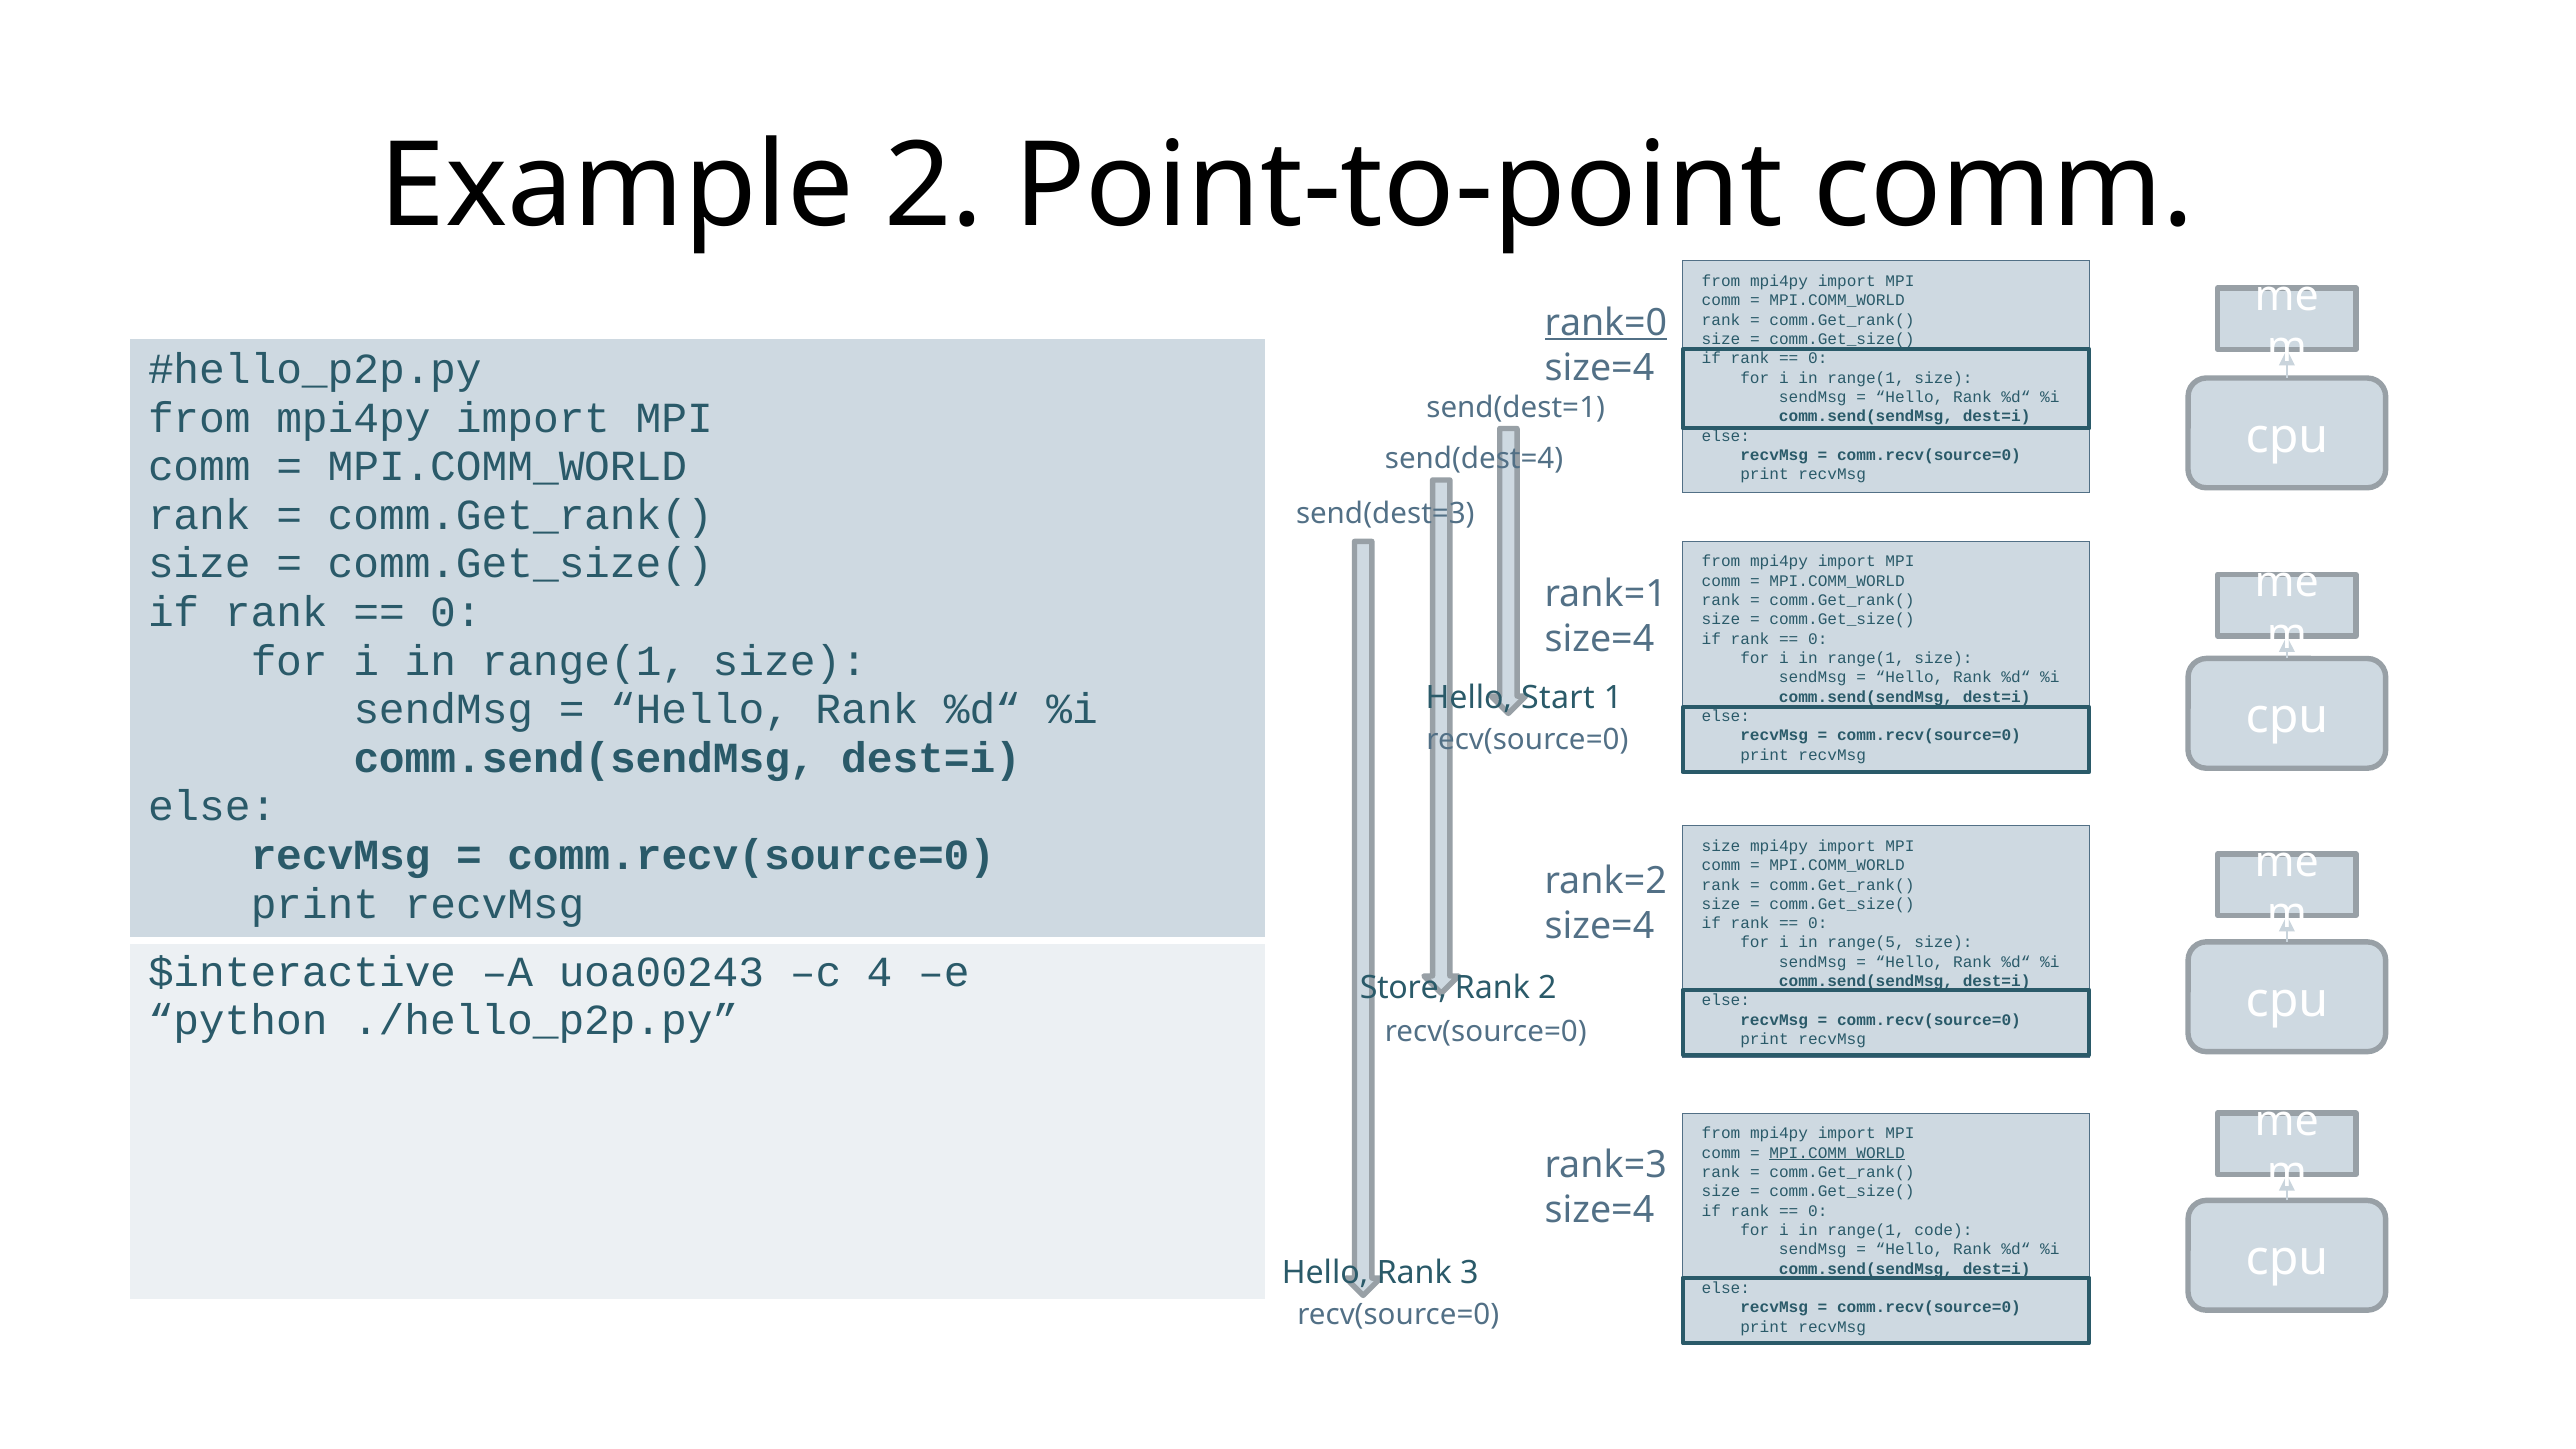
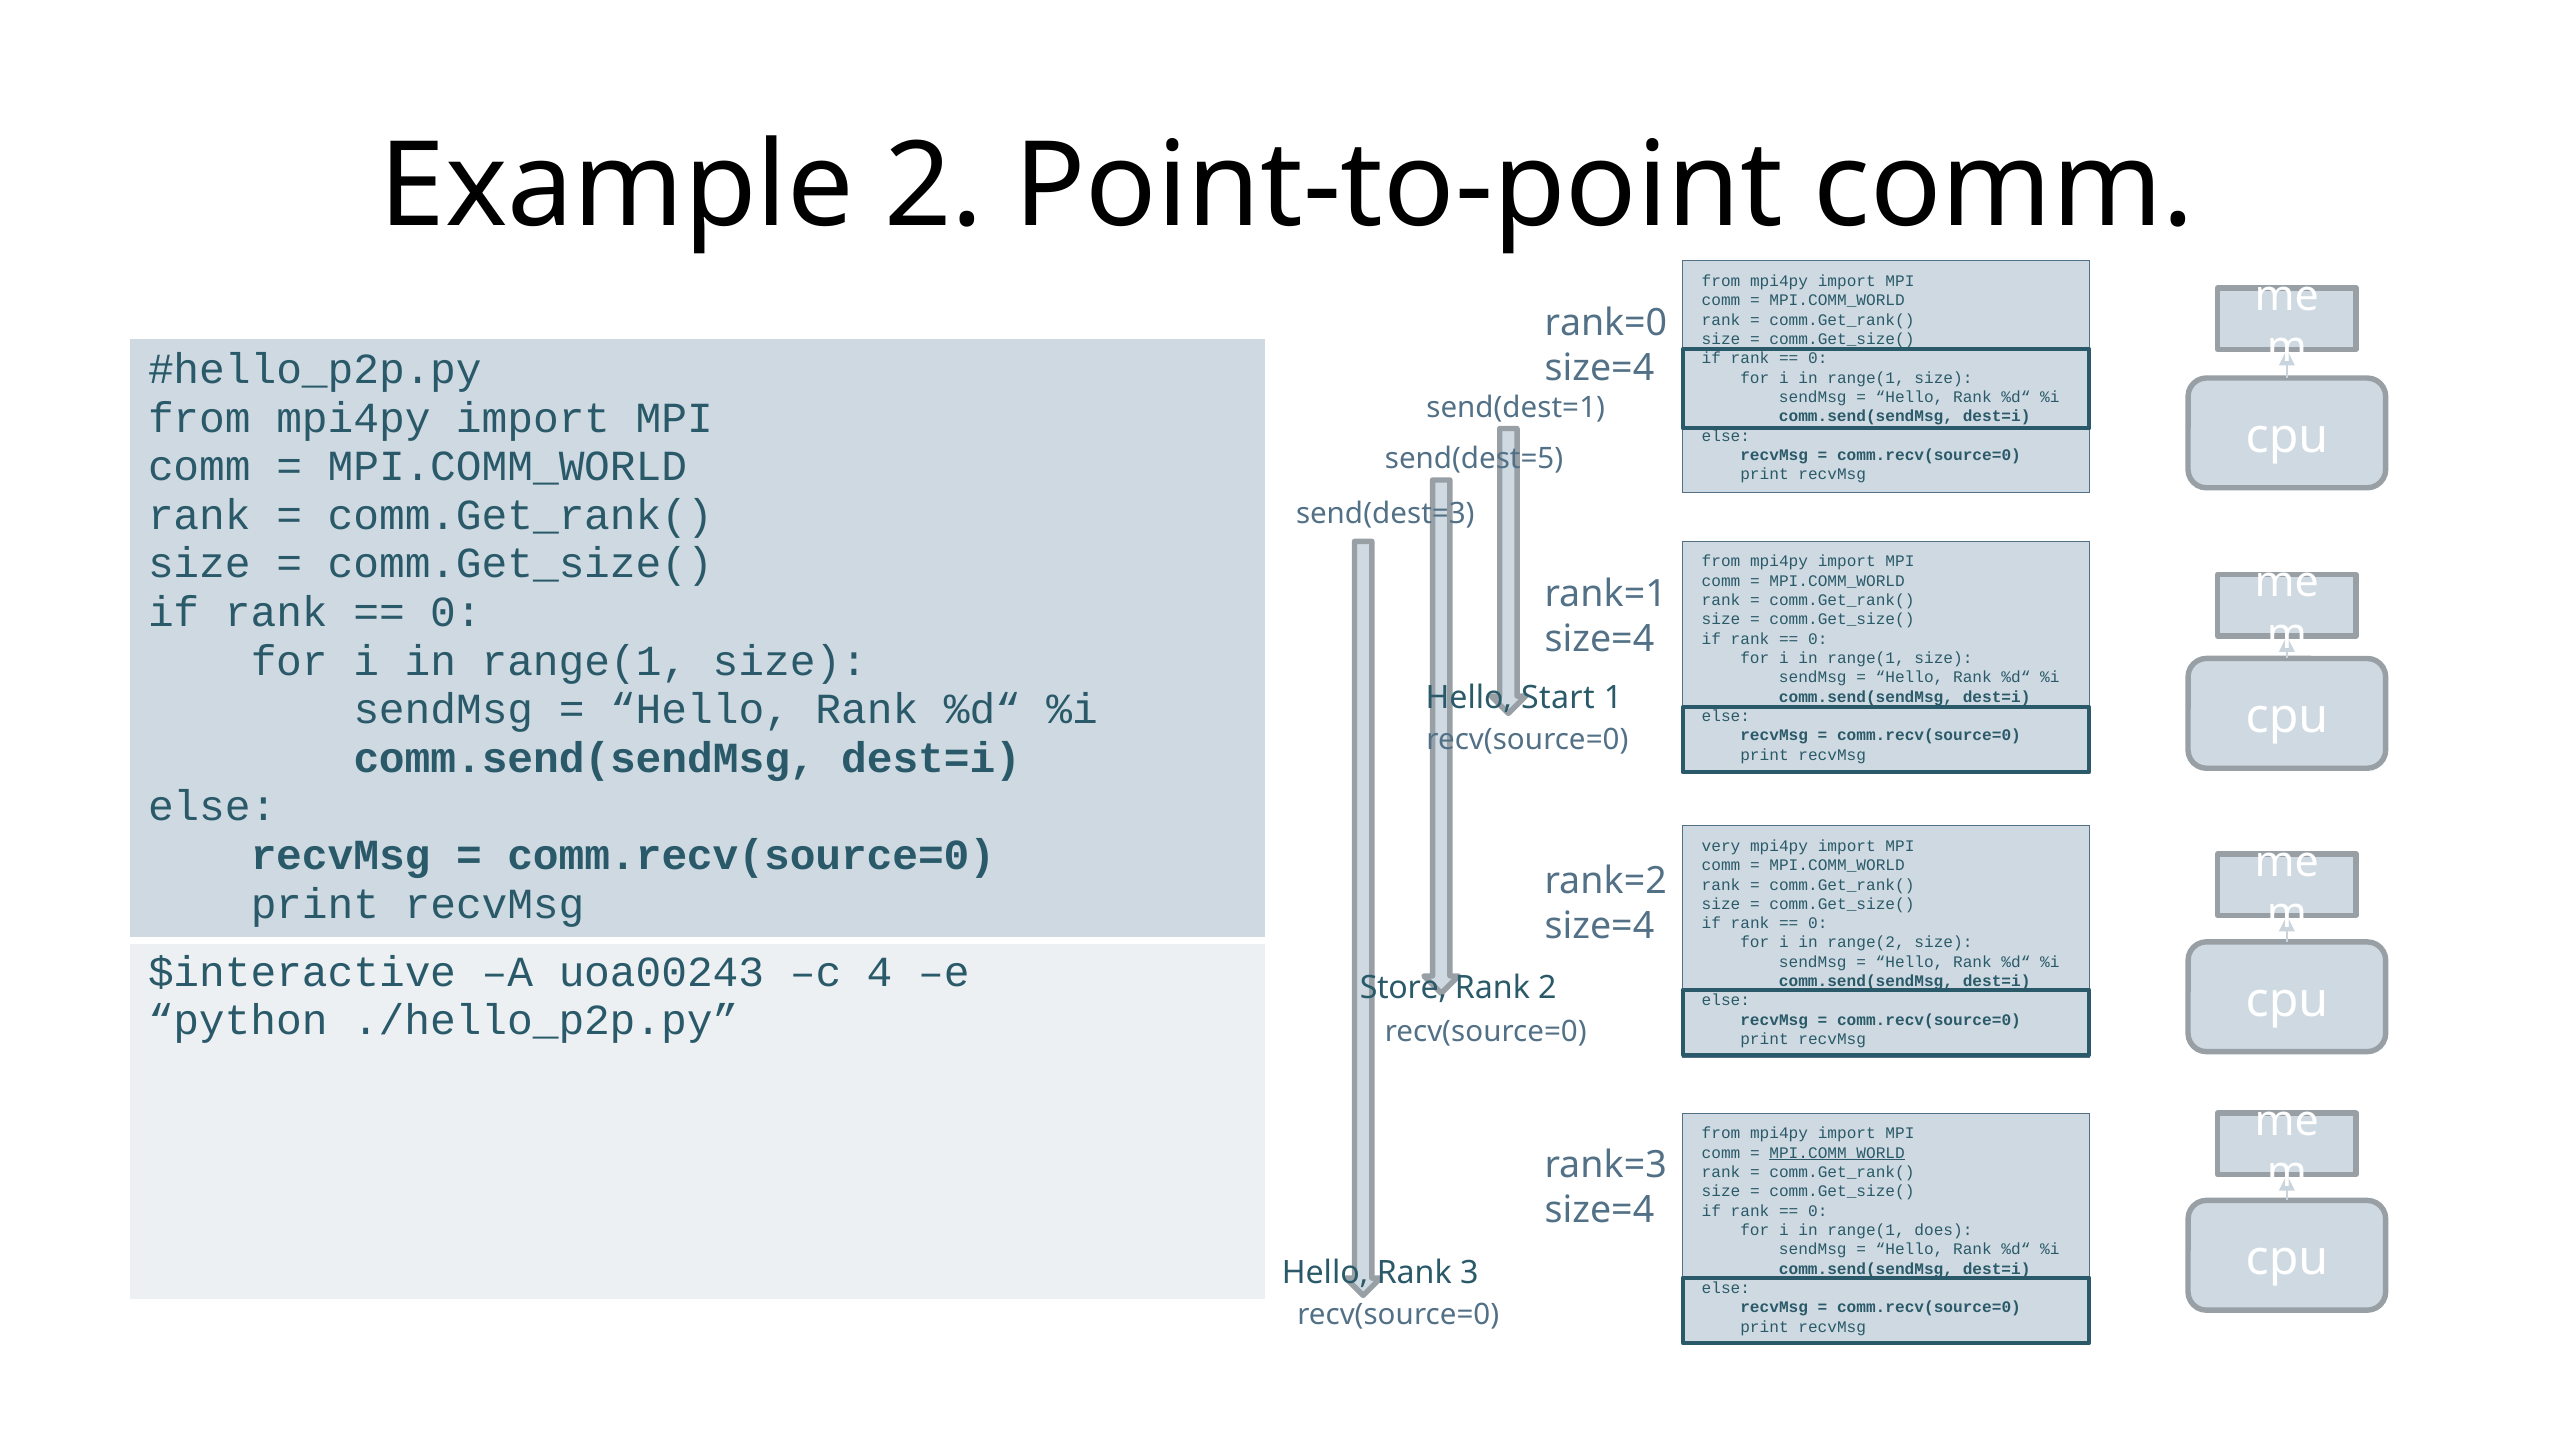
rank=0 underline: present -> none (1606, 323)
send(dest=4: send(dest=4 -> send(dest=5 (1474, 459)
size: size -> very (1721, 846)
range(5: range(5 -> range(2 (1866, 943)
code: code -> does (1943, 1230)
